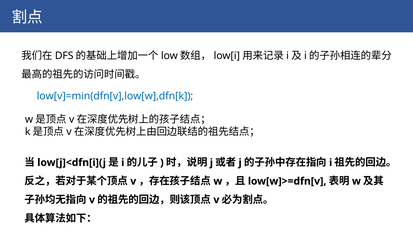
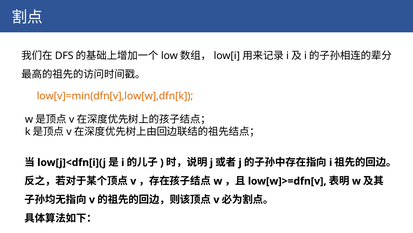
low[v]=min(dfn[v],low[w],dfn[k colour: blue -> orange (115, 96)
